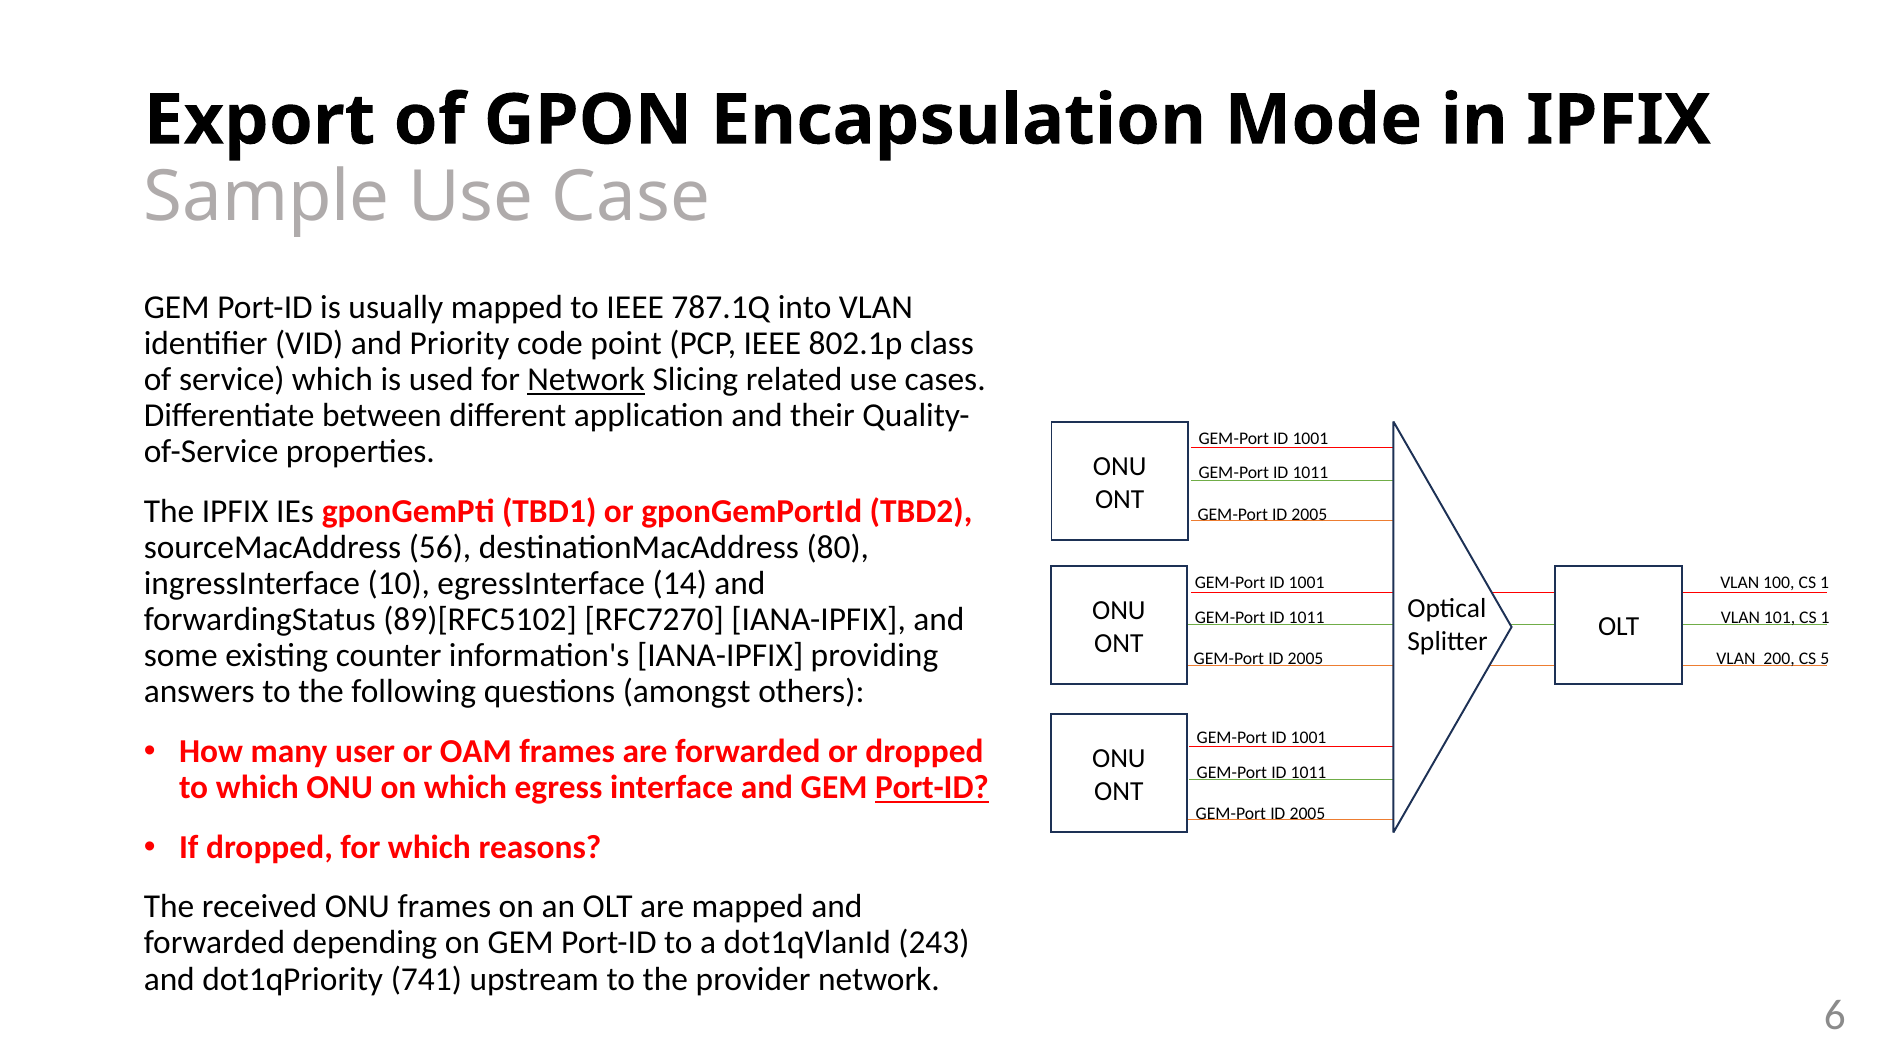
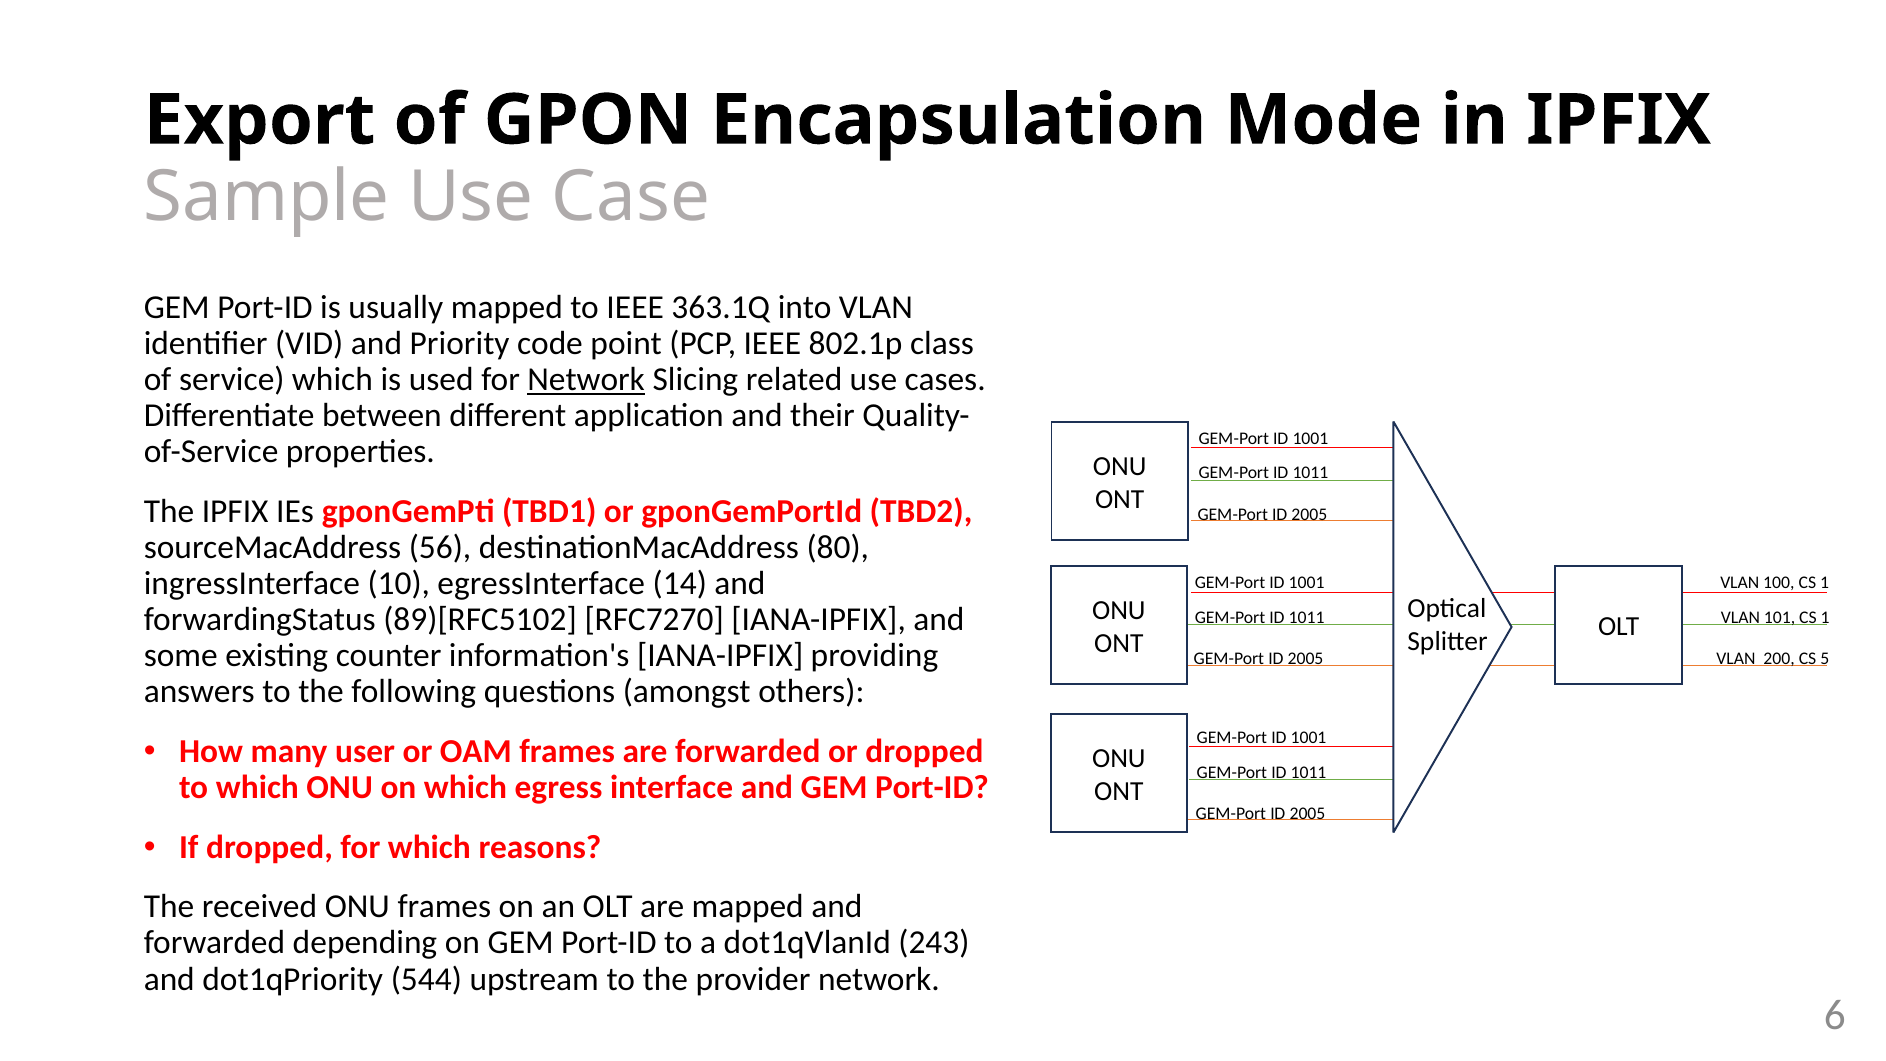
787.1Q: 787.1Q -> 363.1Q (721, 307)
Port-ID underline: present -> none (932, 787)
741: 741 -> 544 (426, 979)
